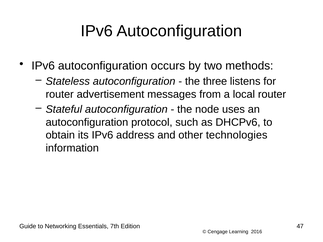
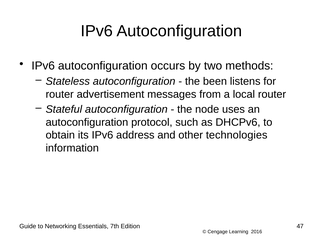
three: three -> been (215, 81)
